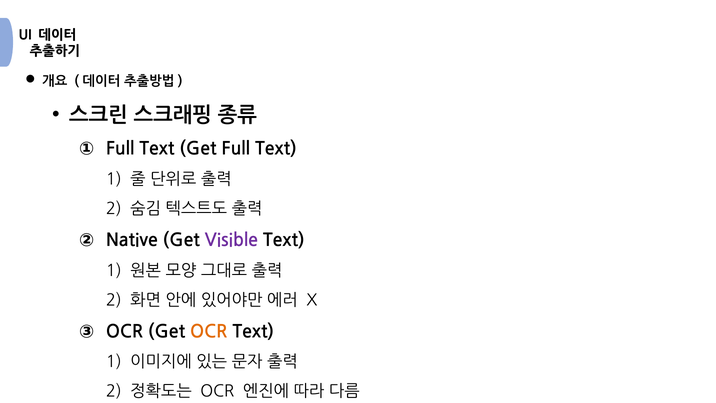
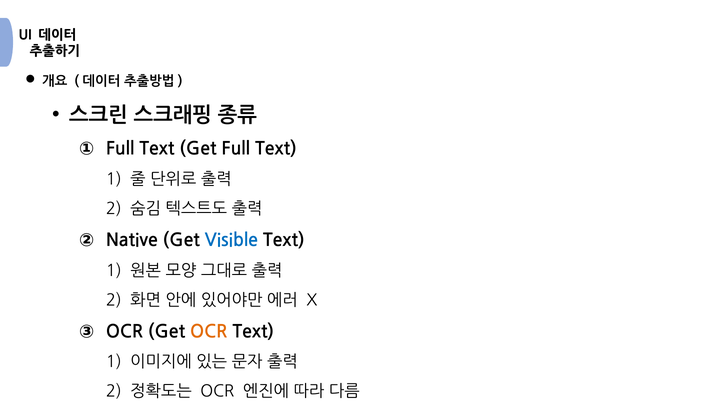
Visible colour: purple -> blue (231, 240)
